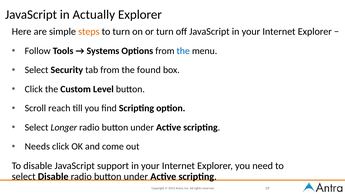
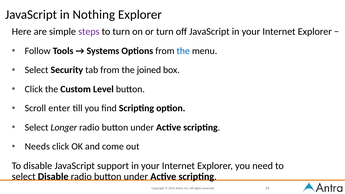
Actually: Actually -> Nothing (94, 15)
steps colour: orange -> purple (89, 32)
found: found -> joined (149, 70)
reach: reach -> enter (59, 108)
